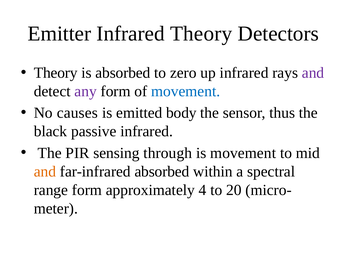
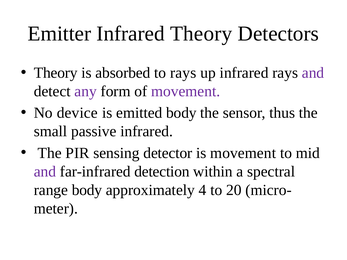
to zero: zero -> rays (183, 73)
movement colour: blue -> purple (186, 91)
causes: causes -> device (77, 113)
black: black -> small (51, 131)
through: through -> detector (168, 153)
and colour: orange -> purple (45, 172)
far-infrared absorbed: absorbed -> detection (162, 172)
range form: form -> body (87, 190)
